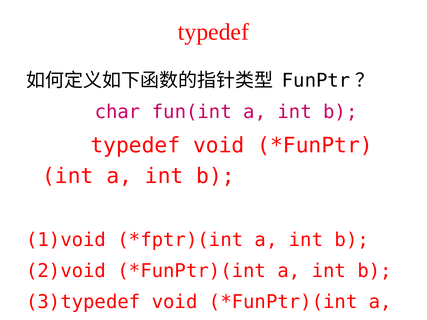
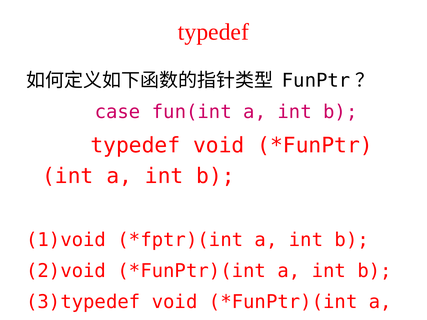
char: char -> case (118, 112)
